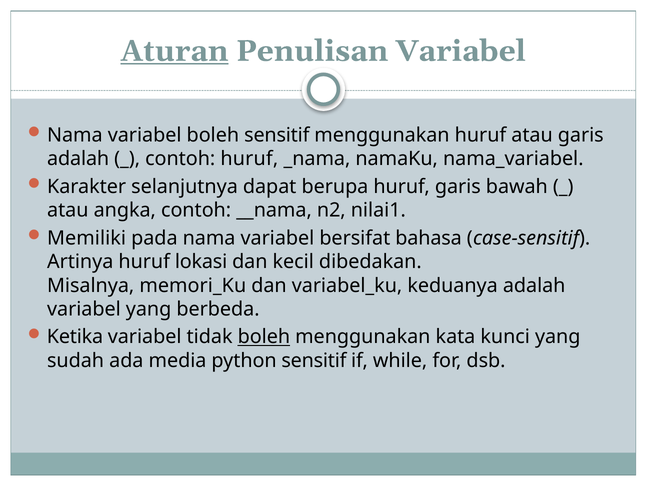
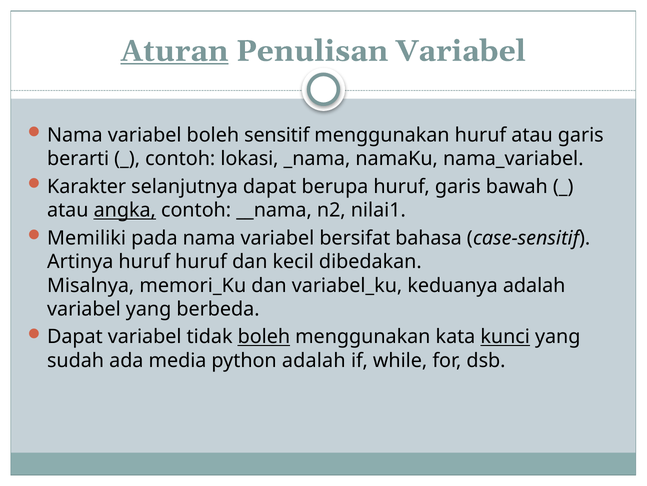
adalah: adalah -> berarti (78, 159)
contoh huruf: huruf -> lokasi (249, 159)
angka underline: none -> present (125, 210)
huruf lokasi: lokasi -> huruf (201, 261)
Ketika: Ketika -> Dapat (75, 336)
kunci underline: none -> present (505, 336)
python sensitif: sensitif -> adalah (314, 360)
